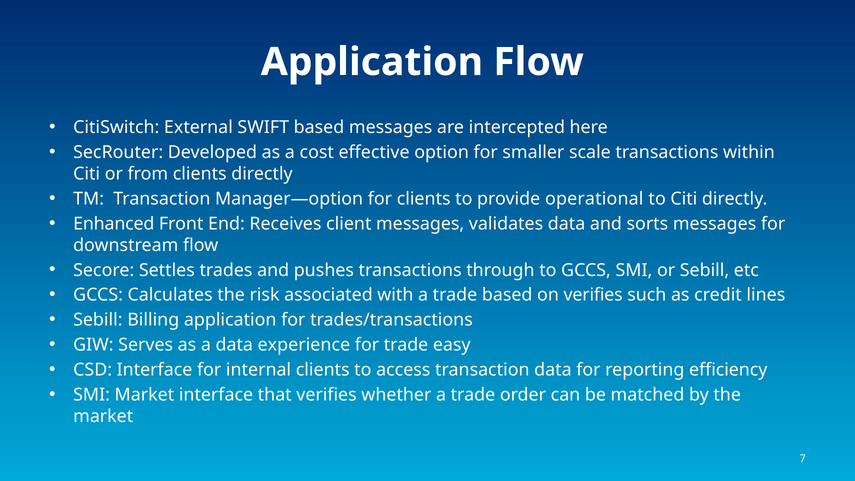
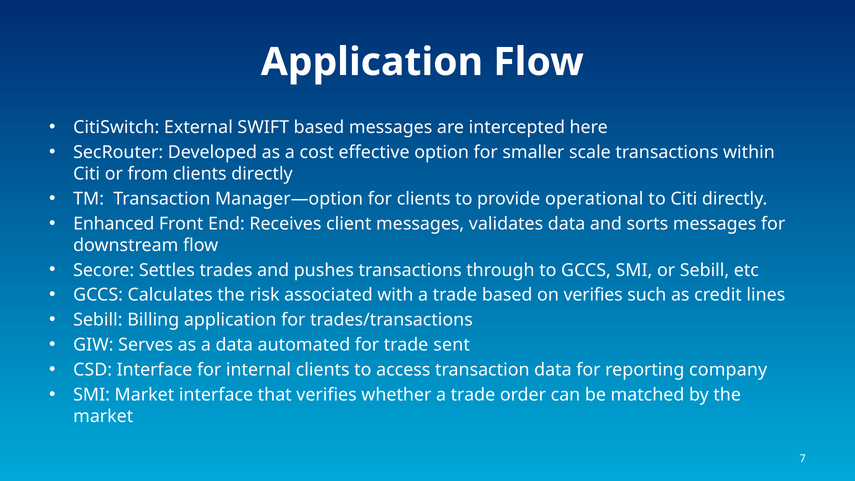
experience: experience -> automated (304, 345)
easy: easy -> sent (452, 345)
efficiency: efficiency -> company (728, 370)
